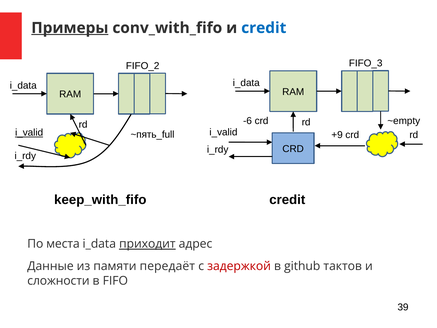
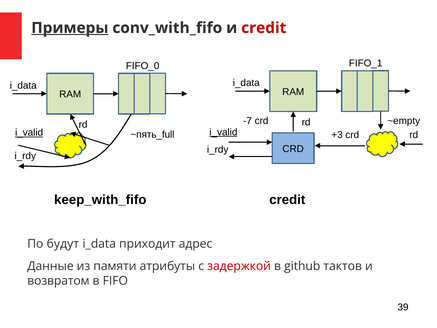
credit colour: blue -> red (264, 28)
FIFO_3: FIFO_3 -> FIFO_1 (366, 63)
FIFO_2: FIFO_2 -> FIFO_0 (143, 66)
-6: -6 -> -7 (248, 121)
i_valid underline: none -> present (223, 132)
+9: +9 -> +3 (337, 135)
места: места -> будут (63, 244)
приходит underline: present -> none (147, 244)
передаёт: передаёт -> атрибуты (167, 266)
сложности: сложности -> возвратом (58, 281)
